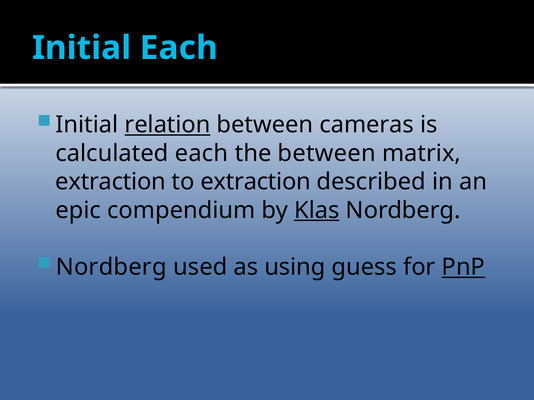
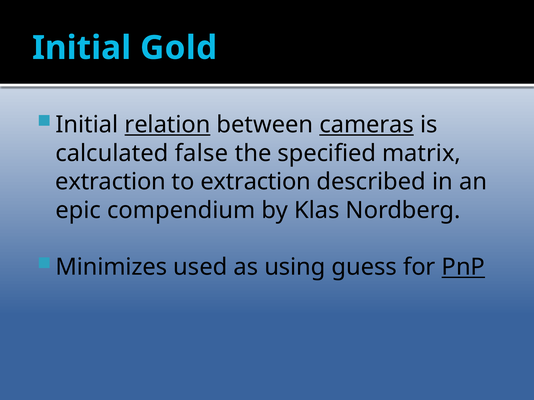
Initial Each: Each -> Gold (179, 48)
cameras underline: none -> present (367, 125)
calculated each: each -> false (201, 153)
the between: between -> specified (327, 153)
Klas underline: present -> none (317, 210)
Nordberg: Nordberg -> Minimizes (111, 267)
